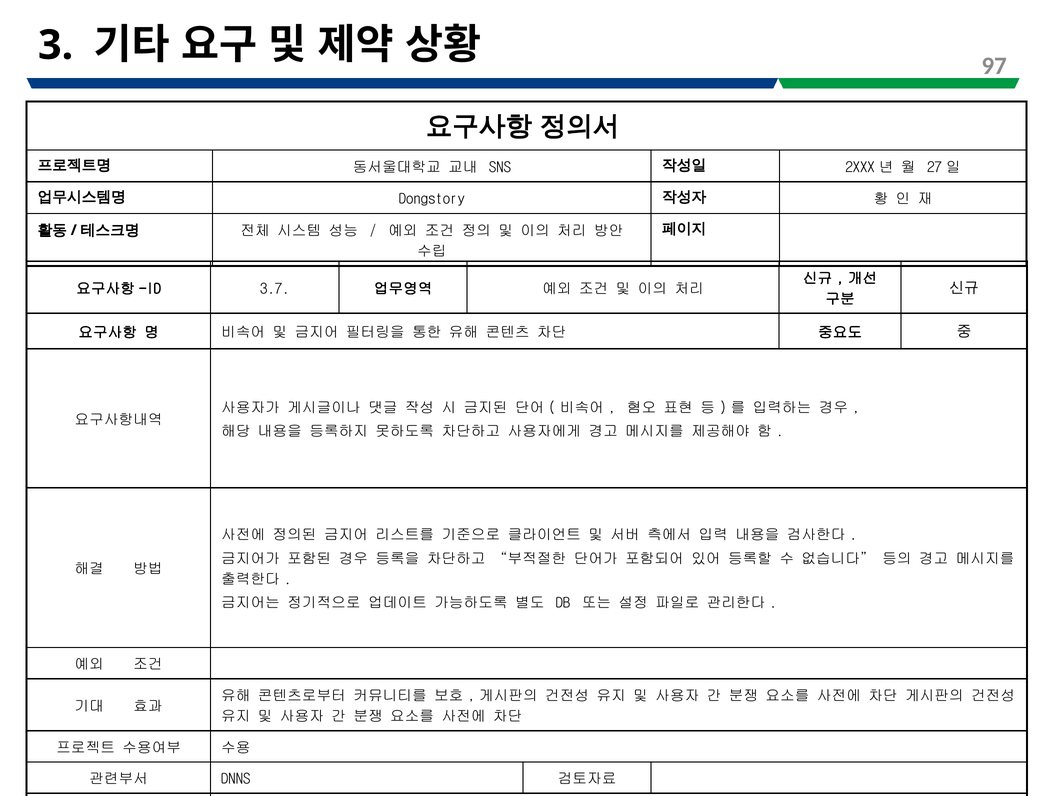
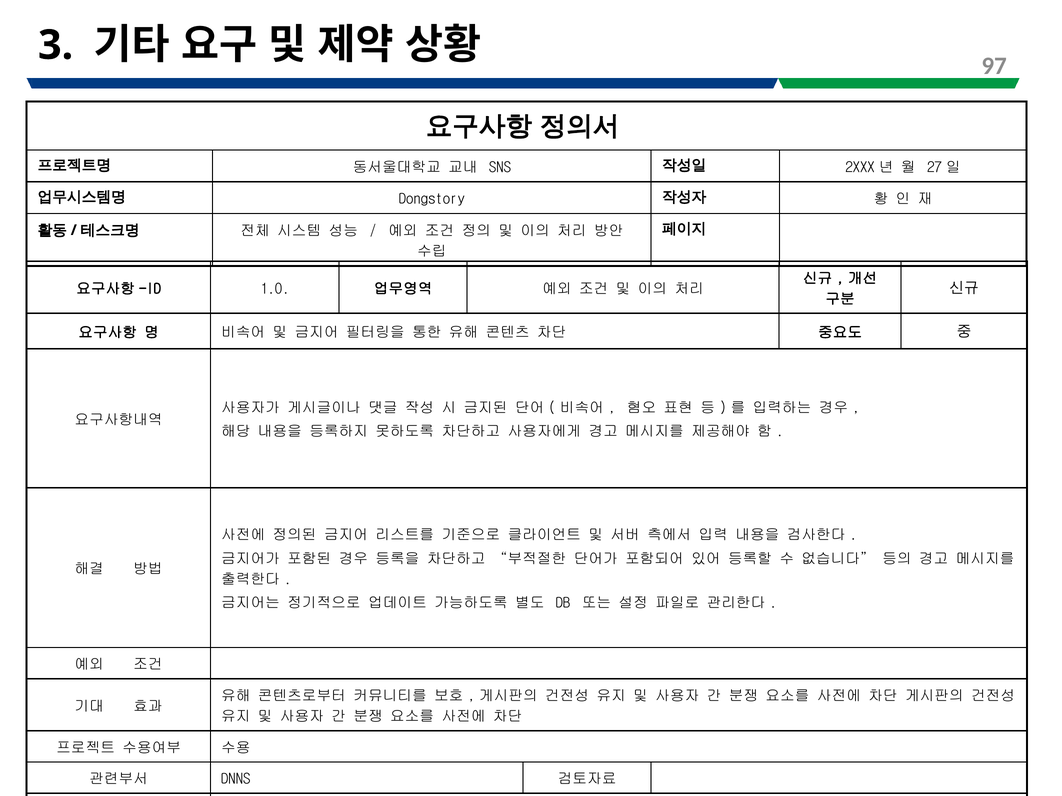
3.7: 3.7 -> 1.0 (275, 289)
